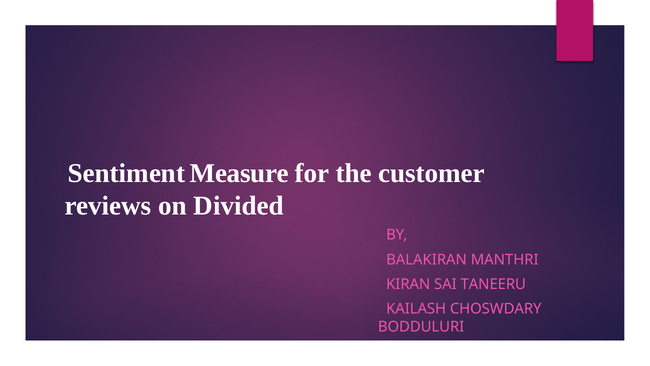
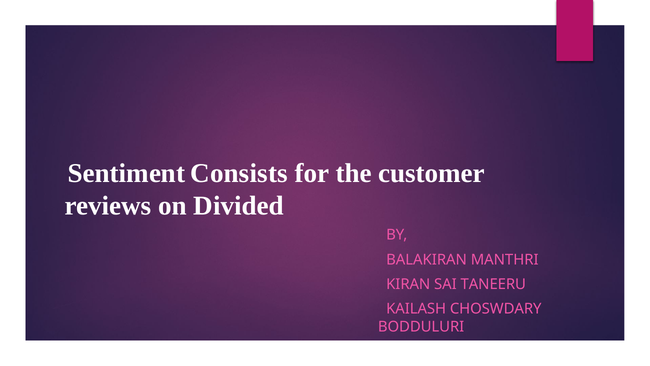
Measure: Measure -> Consists (239, 173)
